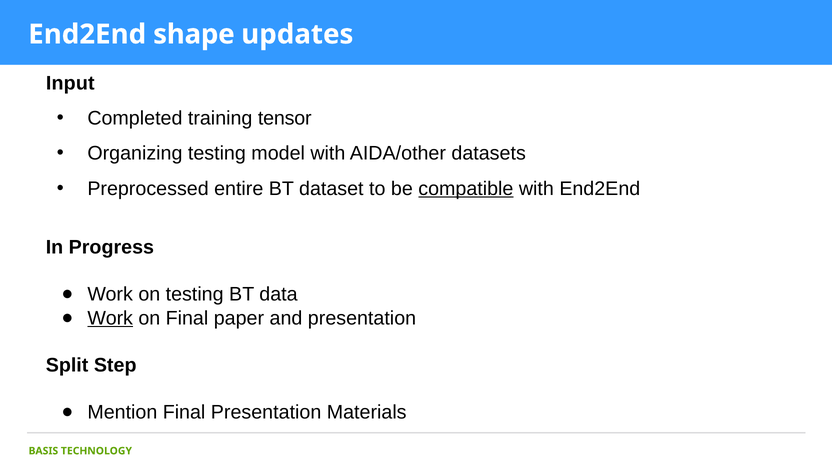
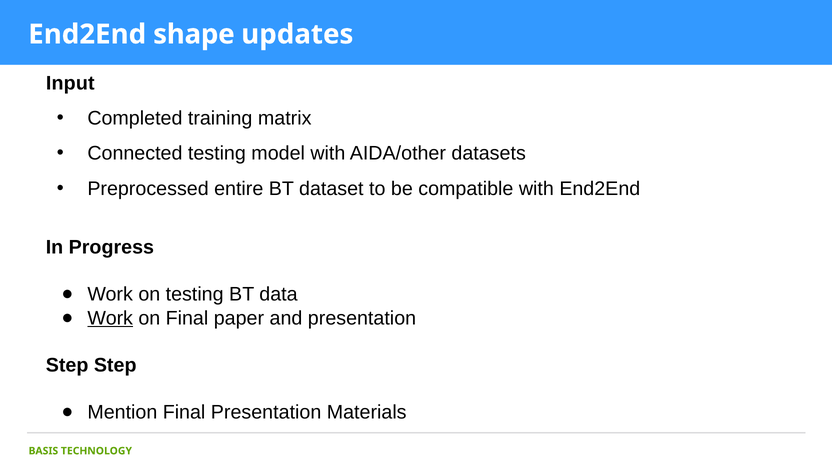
tensor: tensor -> matrix (285, 118)
Organizing: Organizing -> Connected (135, 153)
compatible underline: present -> none (466, 189)
Split: Split -> Step (67, 365)
